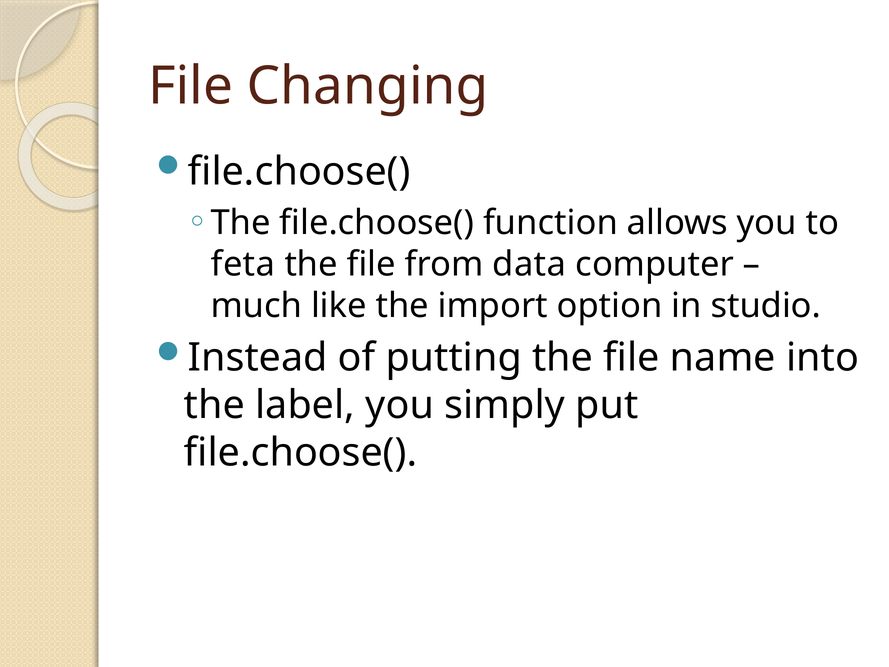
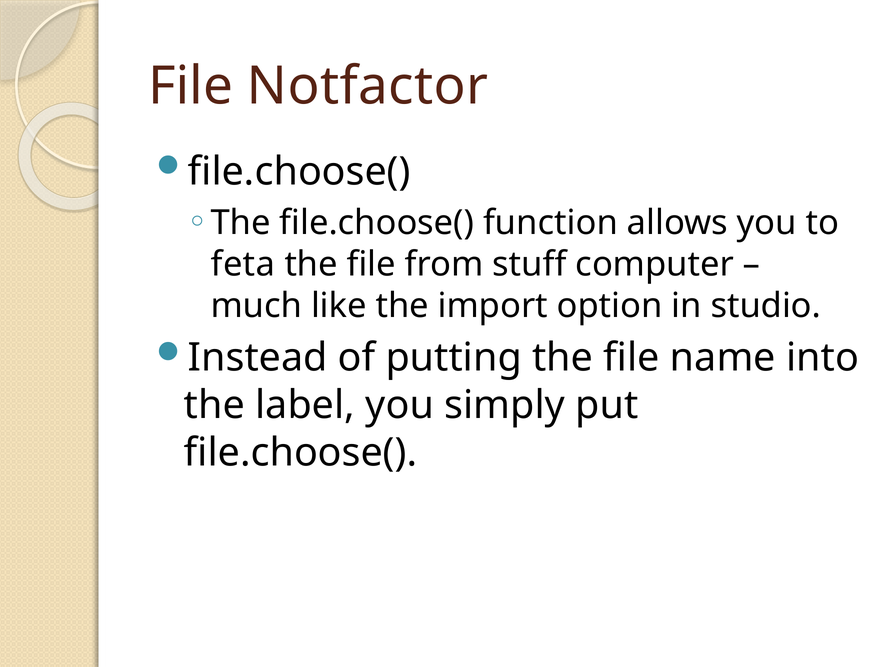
Changing: Changing -> Notfactor (367, 86)
data: data -> stuff (529, 264)
